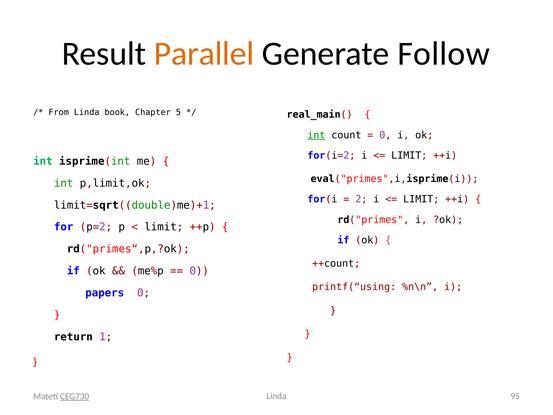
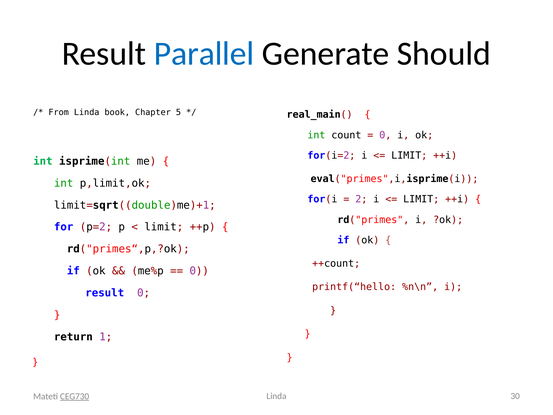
Parallel colour: orange -> blue (204, 54)
Follow: Follow -> Should (444, 54)
int underline: present -> none (316, 135)
printf(“using: printf(“using -> printf(“hello (354, 287)
papers: papers -> result (105, 293)
95: 95 -> 30 (515, 396)
